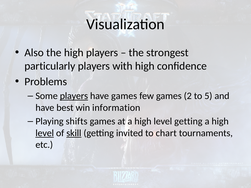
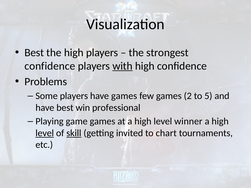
Also: Also -> Best (34, 53)
particularly: particularly -> confidence (50, 66)
with underline: none -> present (123, 66)
players underline: present -> none (74, 96)
information: information -> professional (116, 108)
shifts: shifts -> game (77, 121)
level getting: getting -> winner (188, 121)
